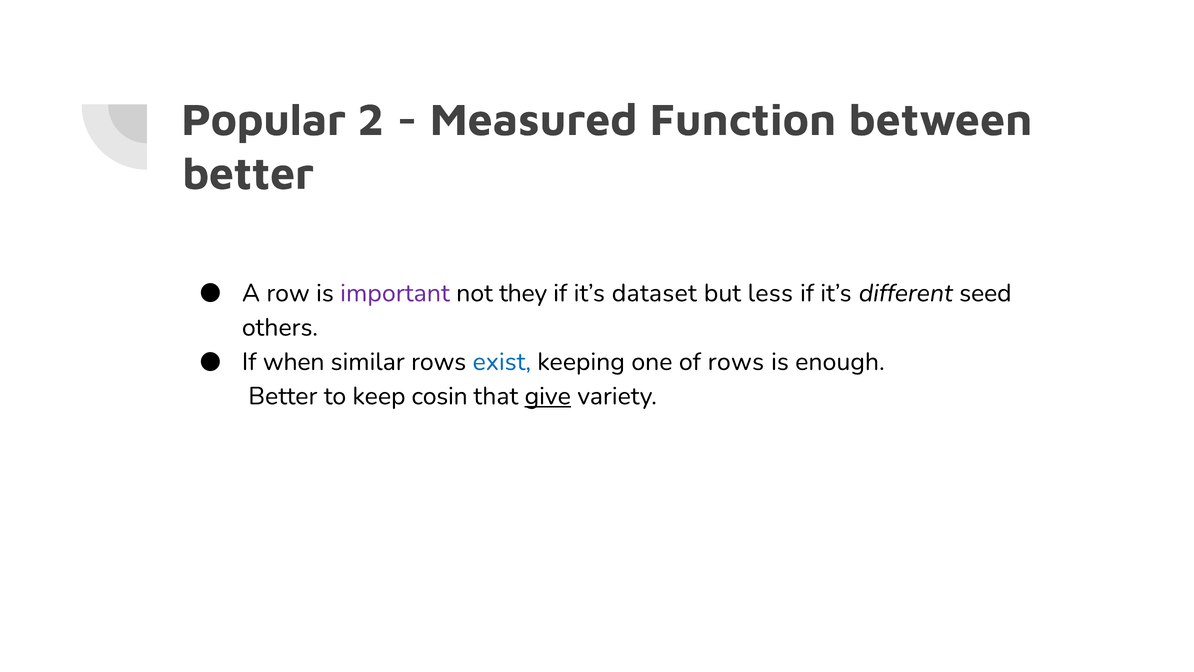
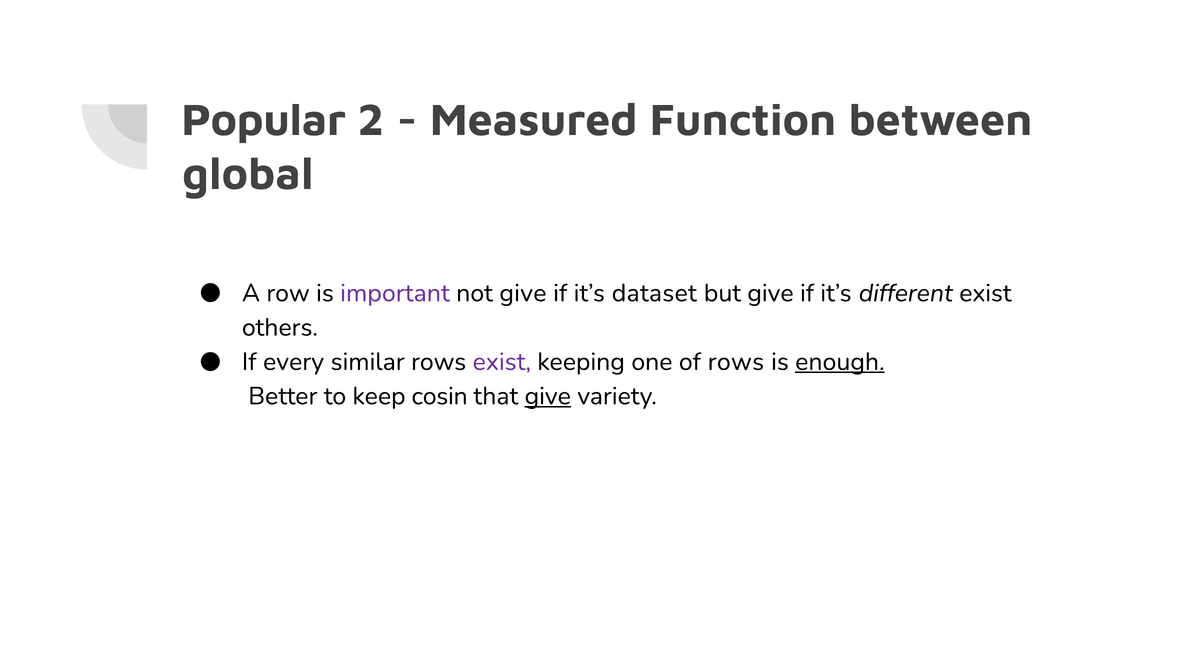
better: better -> global (248, 174)
not they: they -> give (523, 293)
but less: less -> give (770, 293)
different seed: seed -> exist (985, 293)
when: when -> every (294, 362)
exist colour: blue -> purple (502, 362)
enough underline: none -> present (840, 362)
